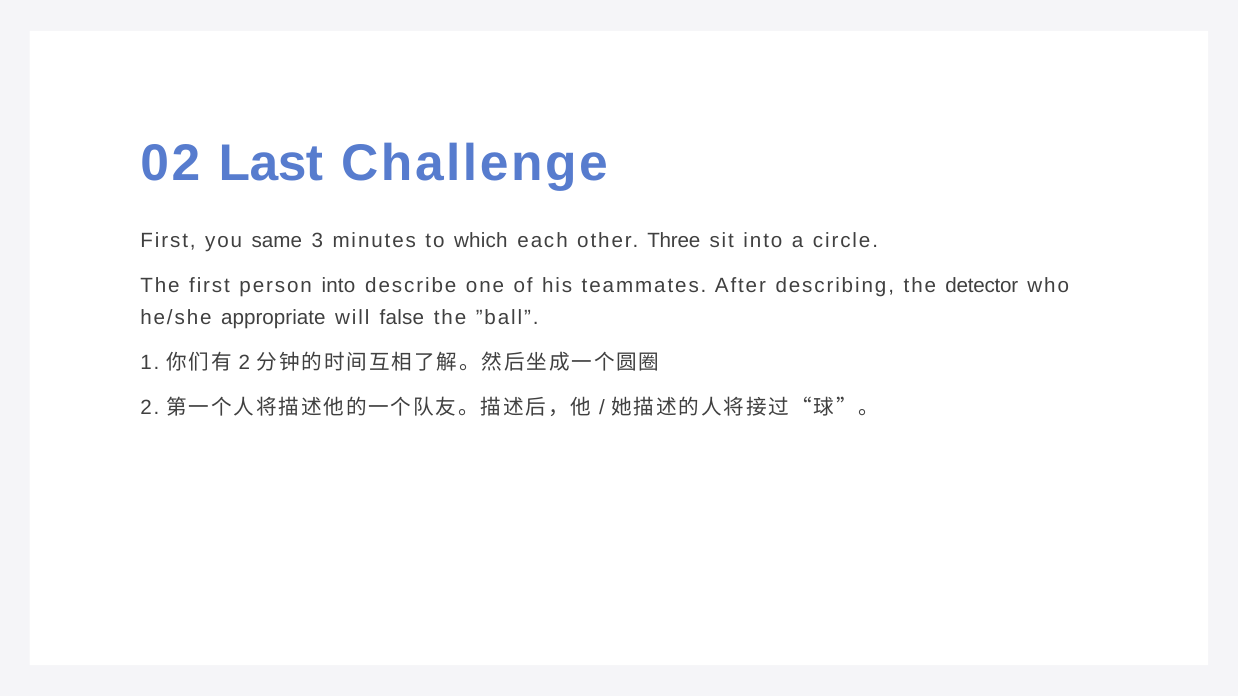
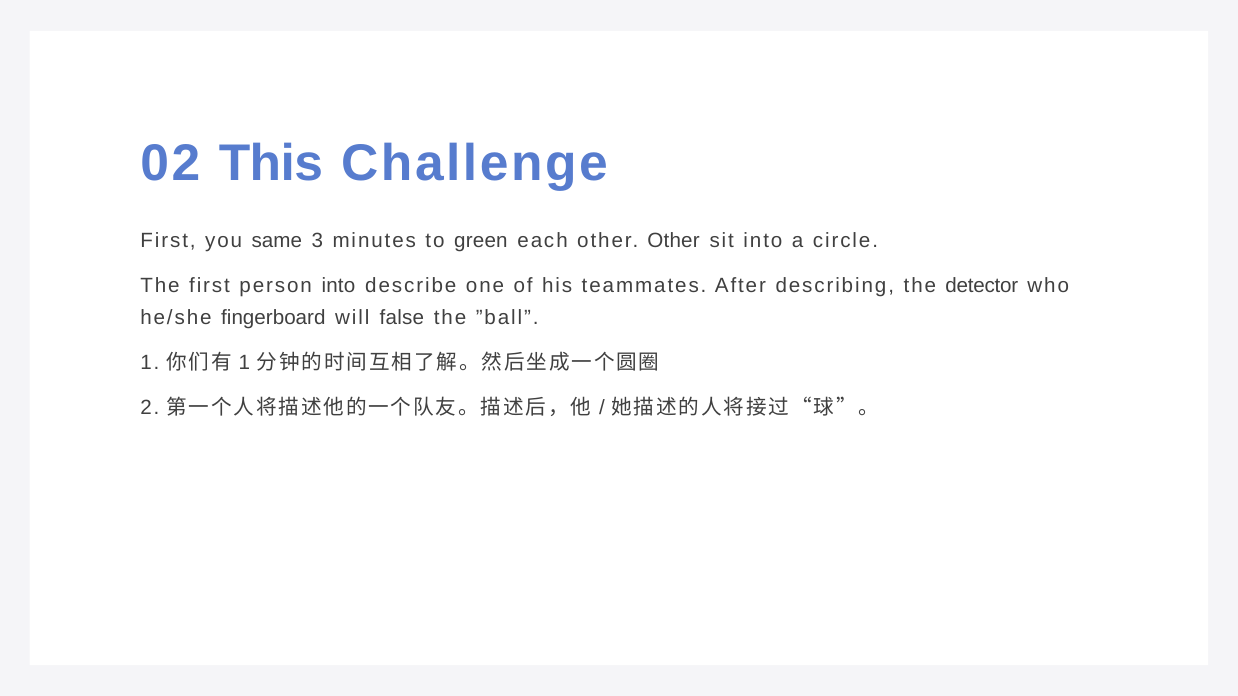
Last: Last -> This (271, 164)
which: which -> green (481, 241)
other Three: Three -> Other (674, 241)
appropriate: appropriate -> fingerboard (273, 318)
2: 2 -> 1 (244, 363)
